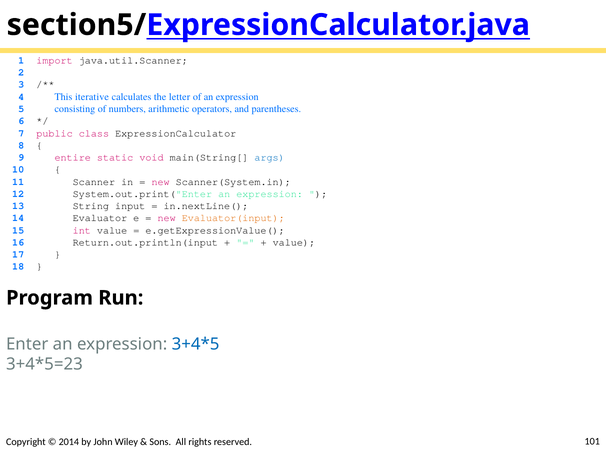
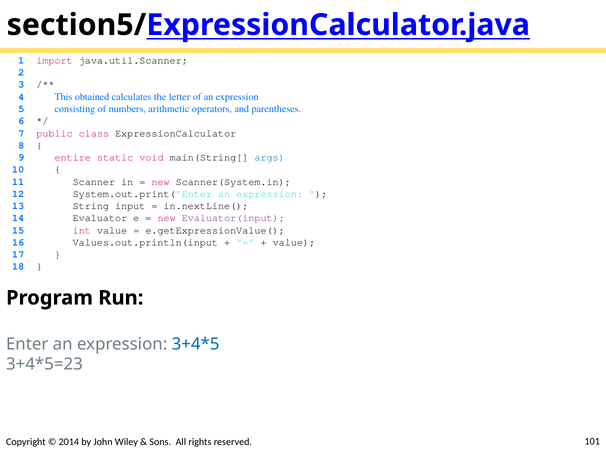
iterative: iterative -> obtained (92, 97)
Evaluator(input colour: orange -> purple (233, 218)
Return.out.println(input: Return.out.println(input -> Values.out.println(input (145, 242)
